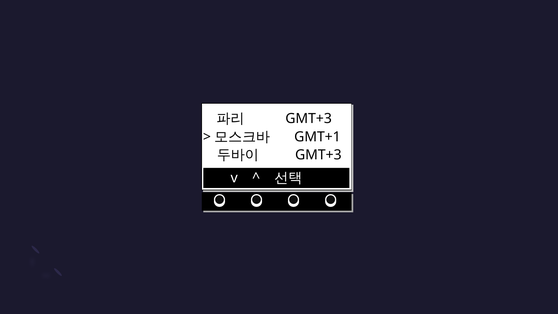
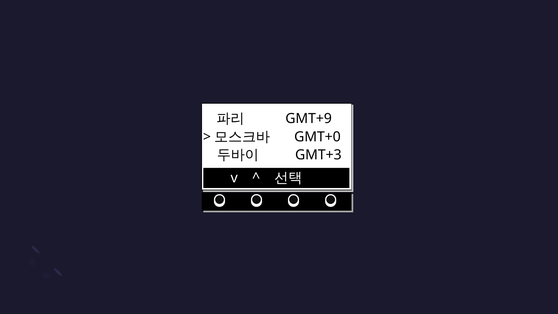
GMT+3: GMT+3 -> GMT+9 (309, 118)
GMT+1: GMT+1 -> GMT+0 (317, 137)
